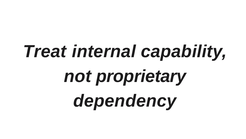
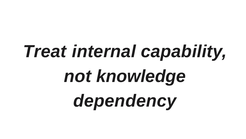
proprietary: proprietary -> knowledge (141, 76)
